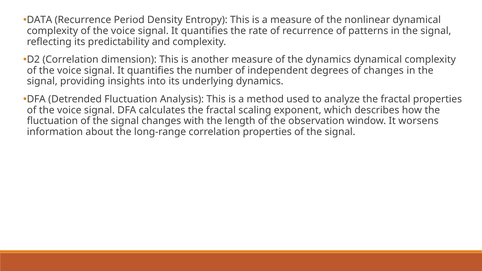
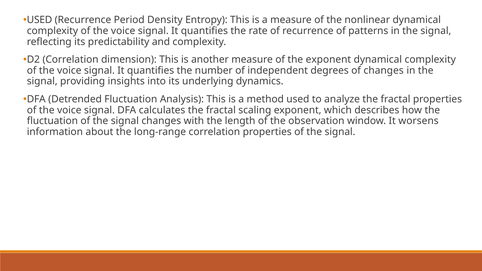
DATA: DATA -> USED (40, 20)
the dynamics: dynamics -> exponent (328, 60)
